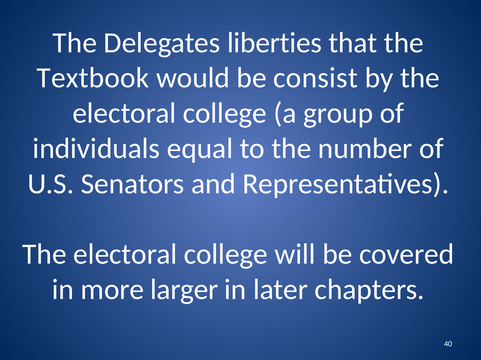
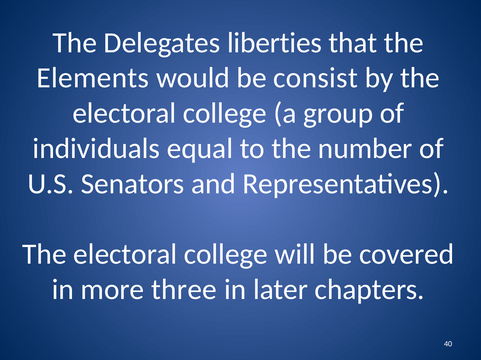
Textbook: Textbook -> Elements (93, 78)
larger: larger -> three (184, 290)
